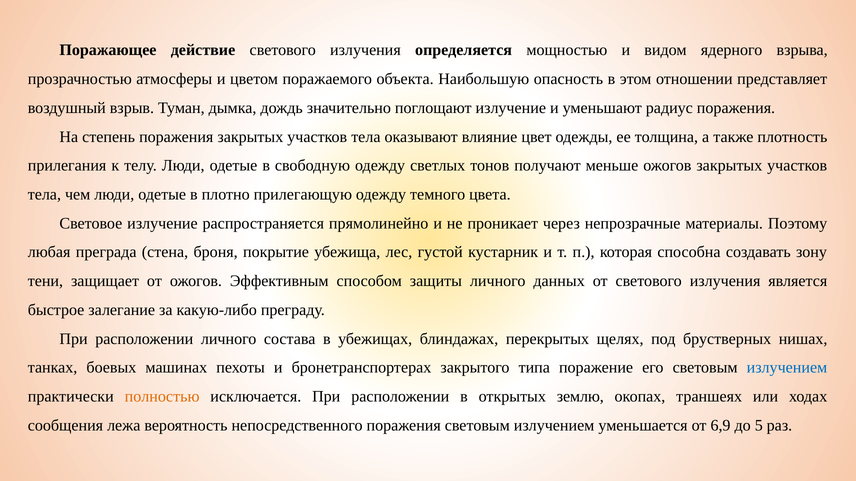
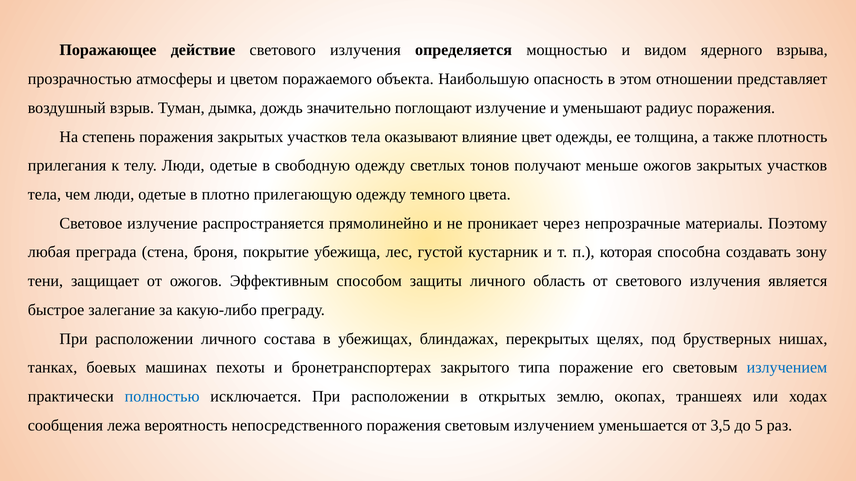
данных: данных -> область (559, 281)
полностью colour: orange -> blue (162, 397)
6,9: 6,9 -> 3,5 (721, 426)
